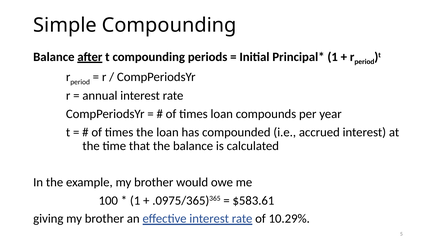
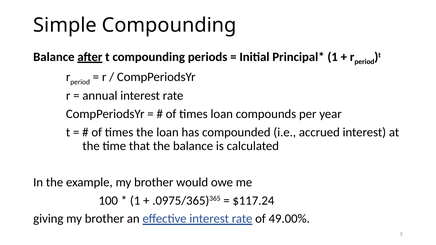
$583.61: $583.61 -> $117.24 (253, 201)
10.29%: 10.29% -> 49.00% (289, 219)
